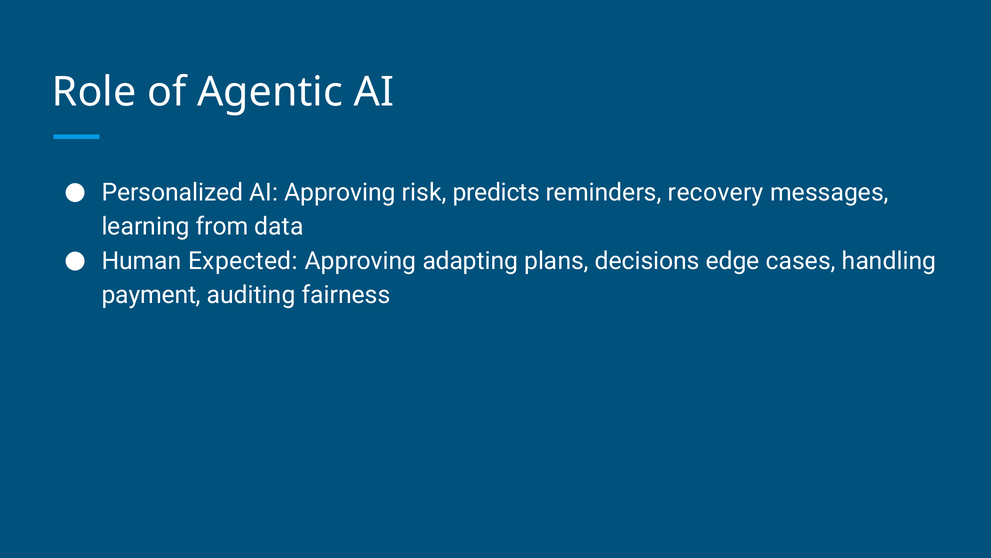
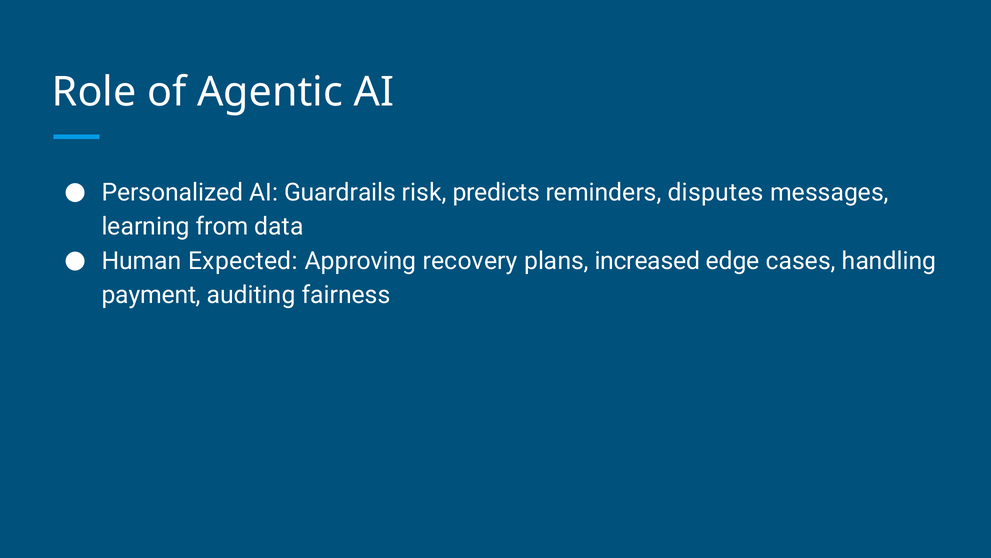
AI Approving: Approving -> Guardrails (340, 192)
recovery: recovery -> disputes (716, 192)
adapting: adapting -> recovery (470, 261)
decisions: decisions -> increased (647, 261)
